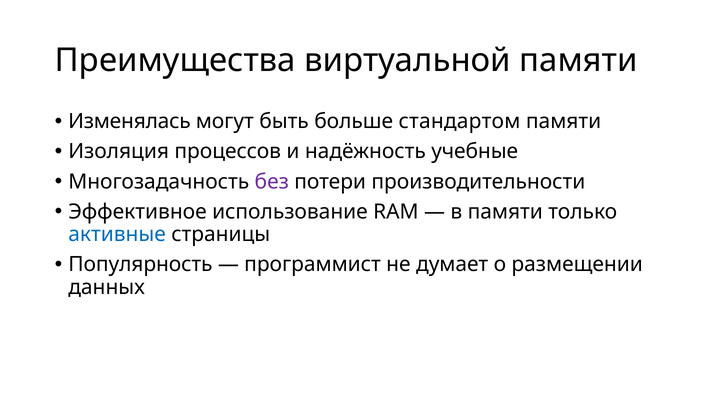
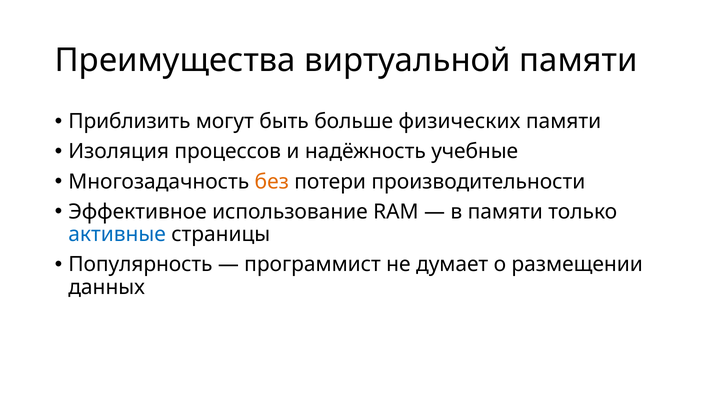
Изменялась: Изменялась -> Приблизить (129, 122)
стандартом: стандартом -> физических (460, 122)
без colour: purple -> orange (272, 182)
